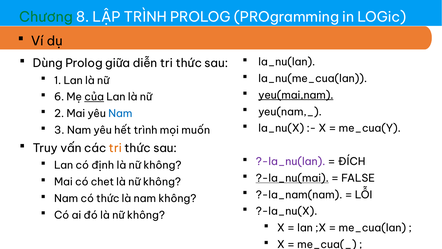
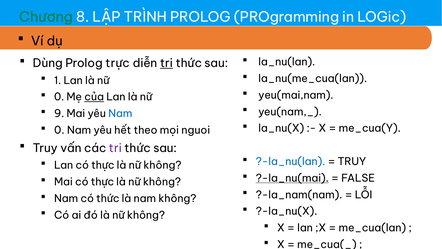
giữa: giữa -> trực (118, 63)
tri underline: none -> present (167, 63)
yeu(mai,nam underline: present -> none (296, 95)
6: 6 -> 0 (59, 97)
2: 2 -> 9 (59, 114)
3: 3 -> 0 (59, 130)
hết trình: trình -> theo (146, 130)
muốn: muốn -> nguoi (196, 130)
tri colour: orange -> purple (115, 148)
?-la_nu(lan colour: purple -> blue (291, 161)
ĐÍCH: ĐÍCH -> TRUY (352, 161)
Lan có định: định -> thực (103, 165)
Mai có chet: chet -> thực (102, 182)
